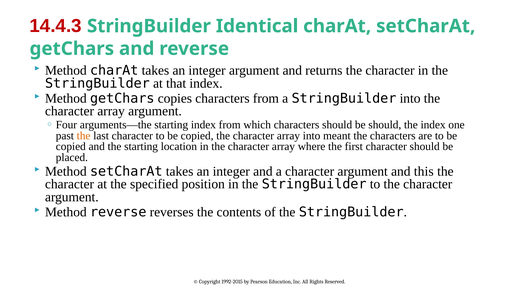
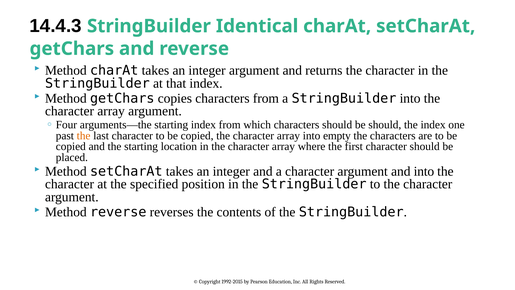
14.4.3 colour: red -> black (56, 26)
meant: meant -> empty (337, 136)
and this: this -> into (424, 171)
